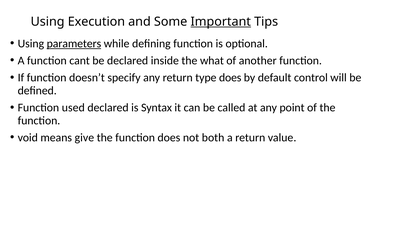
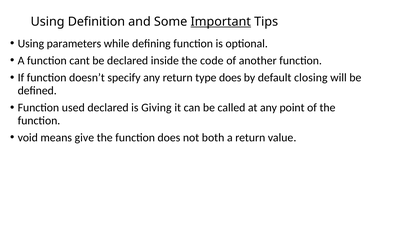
Execution: Execution -> Definition (96, 22)
parameters underline: present -> none (74, 44)
what: what -> code (212, 61)
control: control -> closing (311, 78)
Syntax: Syntax -> Giving (156, 108)
